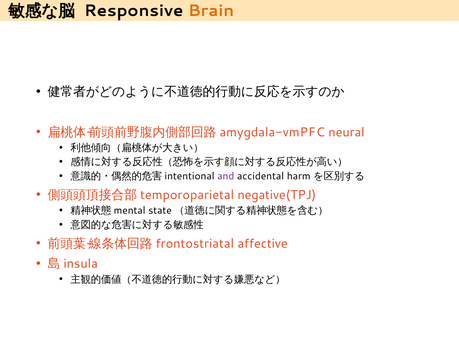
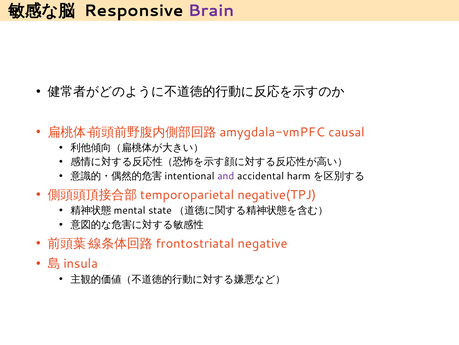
Brain colour: orange -> purple (211, 11)
neural: neural -> causal (347, 132)
affective: affective -> negative (263, 243)
